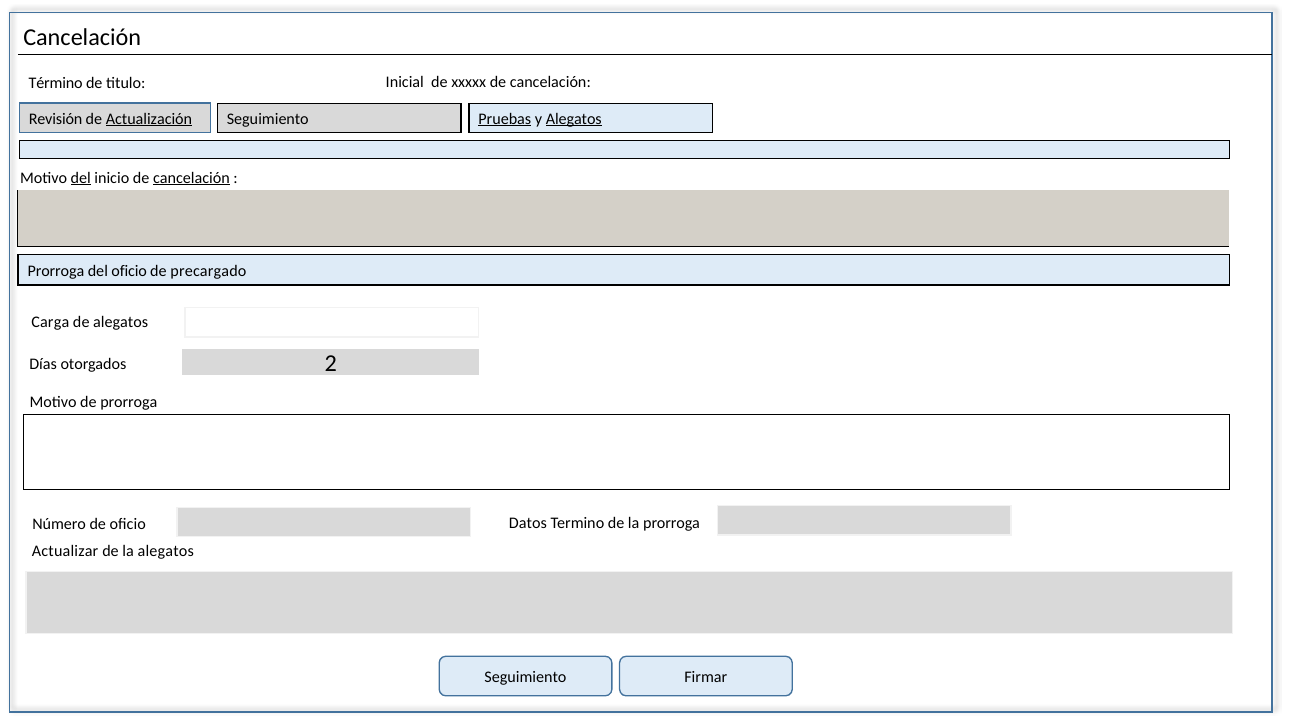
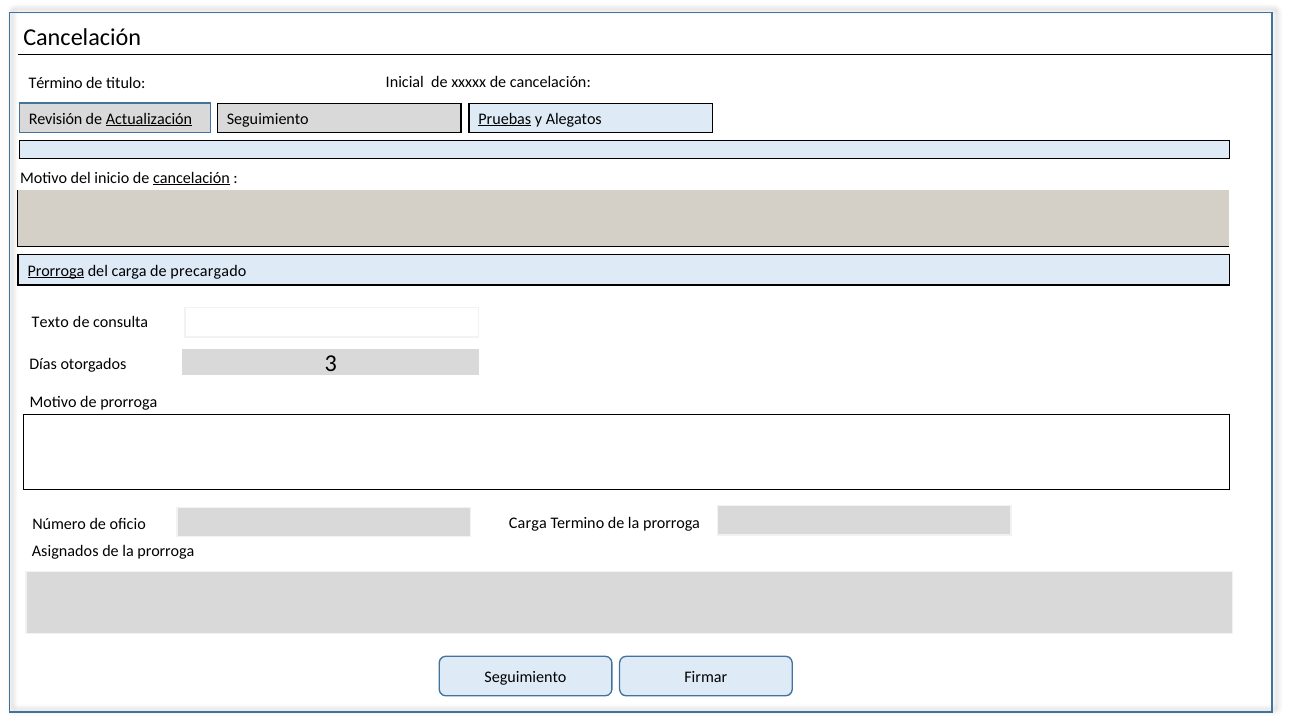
Alegatos underline: present -> none (574, 119)
del underline: present -> none (81, 178)
Prorroga underline: none -> present (56, 271)
del oficio: oficio -> carga (129, 271)
Carga: Carga -> Texto (50, 322)
de alegatos: alegatos -> consulta (121, 322)
2: 2 -> 3 (331, 364)
oficio Datos: Datos -> Carga (528, 524)
Actualizar: Actualizar -> Asignados (65, 551)
alegatos: alegatos -> prorroga (166, 551)
